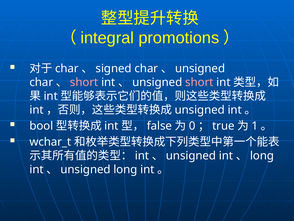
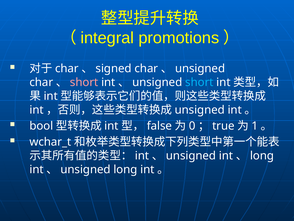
short colour: pink -> light blue (199, 82)
